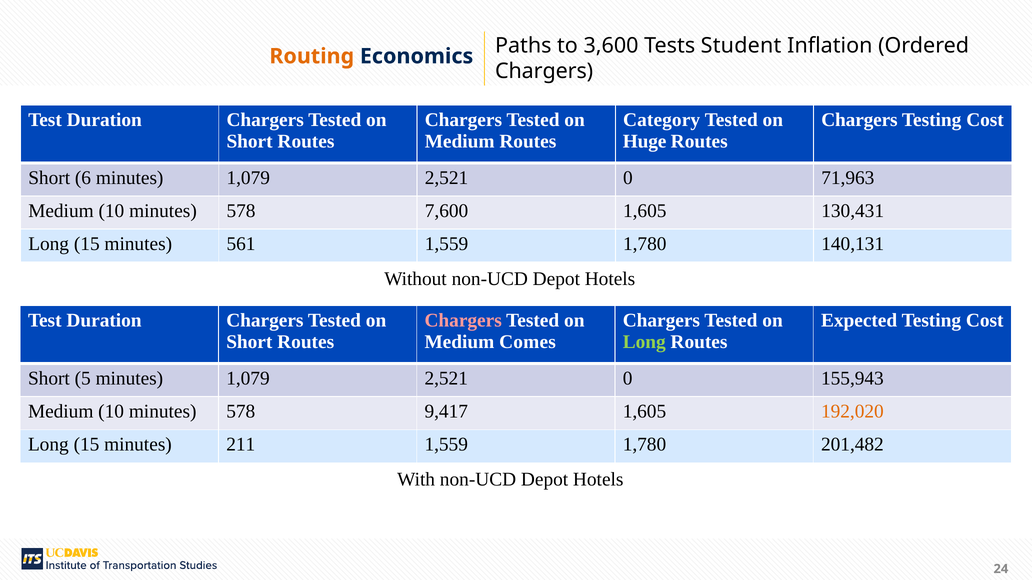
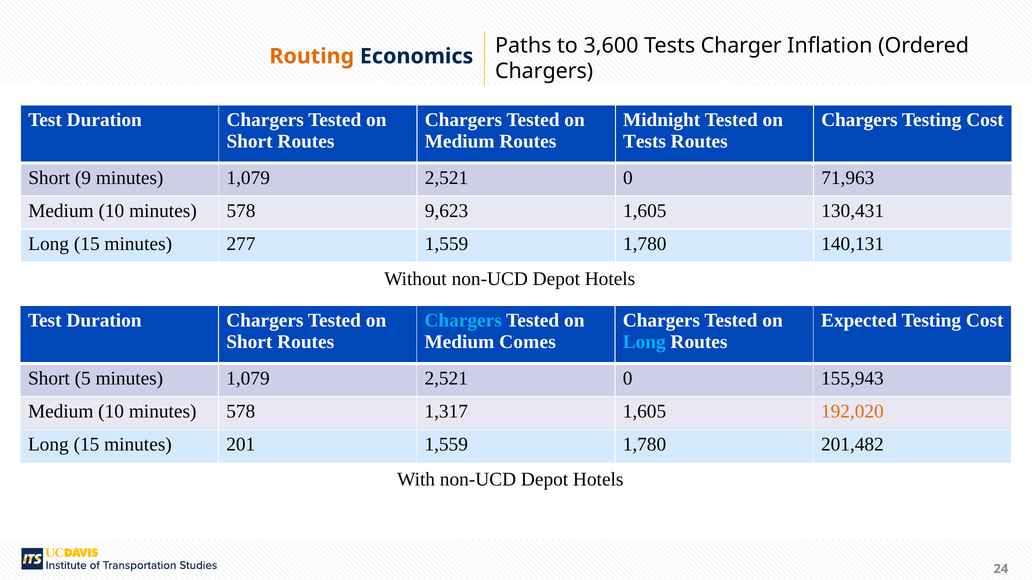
Student: Student -> Charger (741, 46)
Category: Category -> Midnight (662, 120)
Huge: Huge -> Tests (645, 141)
6: 6 -> 9 (83, 178)
7,600: 7,600 -> 9,623 (447, 211)
561: 561 -> 277 (241, 244)
Chargers colour: pink -> light blue (463, 321)
Long colour: light green -> light blue (644, 342)
9,417: 9,417 -> 1,317 (446, 412)
211: 211 -> 201 (241, 445)
